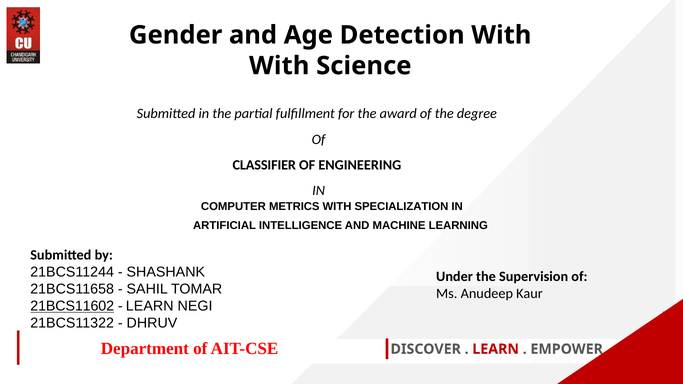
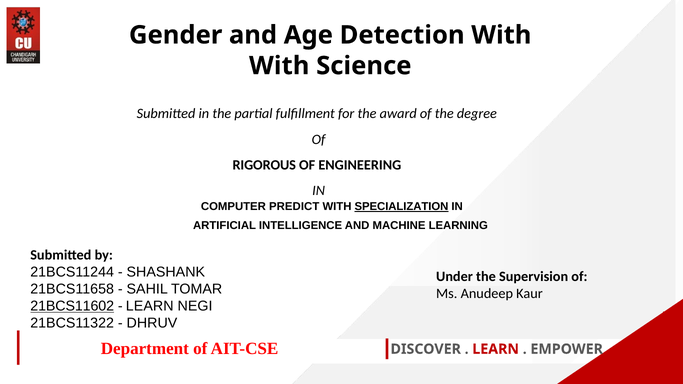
CLASSIFIER: CLASSIFIER -> RIGOROUS (264, 165)
METRICS: METRICS -> PREDICT (294, 207)
SPECIALIZATION underline: none -> present (401, 207)
